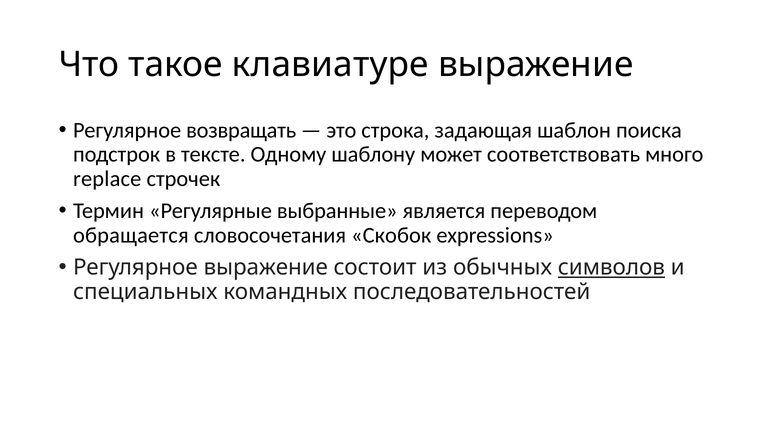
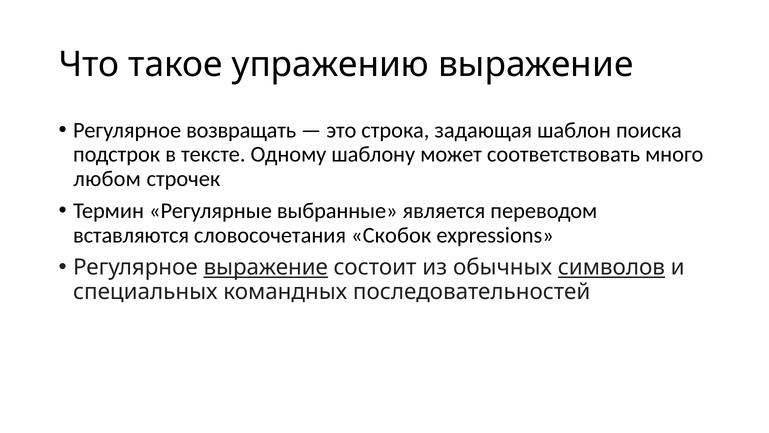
клавиатуре: клавиатуре -> упражению (330, 65)
replace: replace -> любом (107, 178)
обращается: обращается -> вставляются (131, 235)
выражение underline: none -> present (266, 267)
